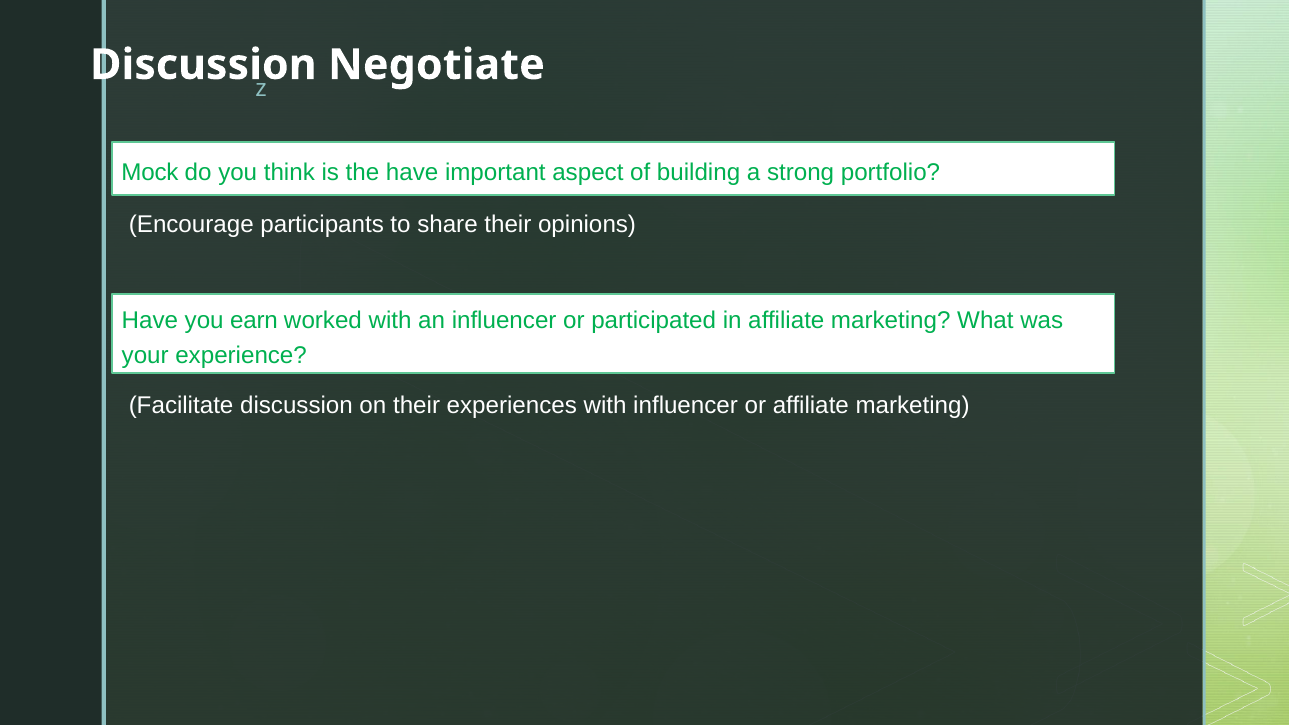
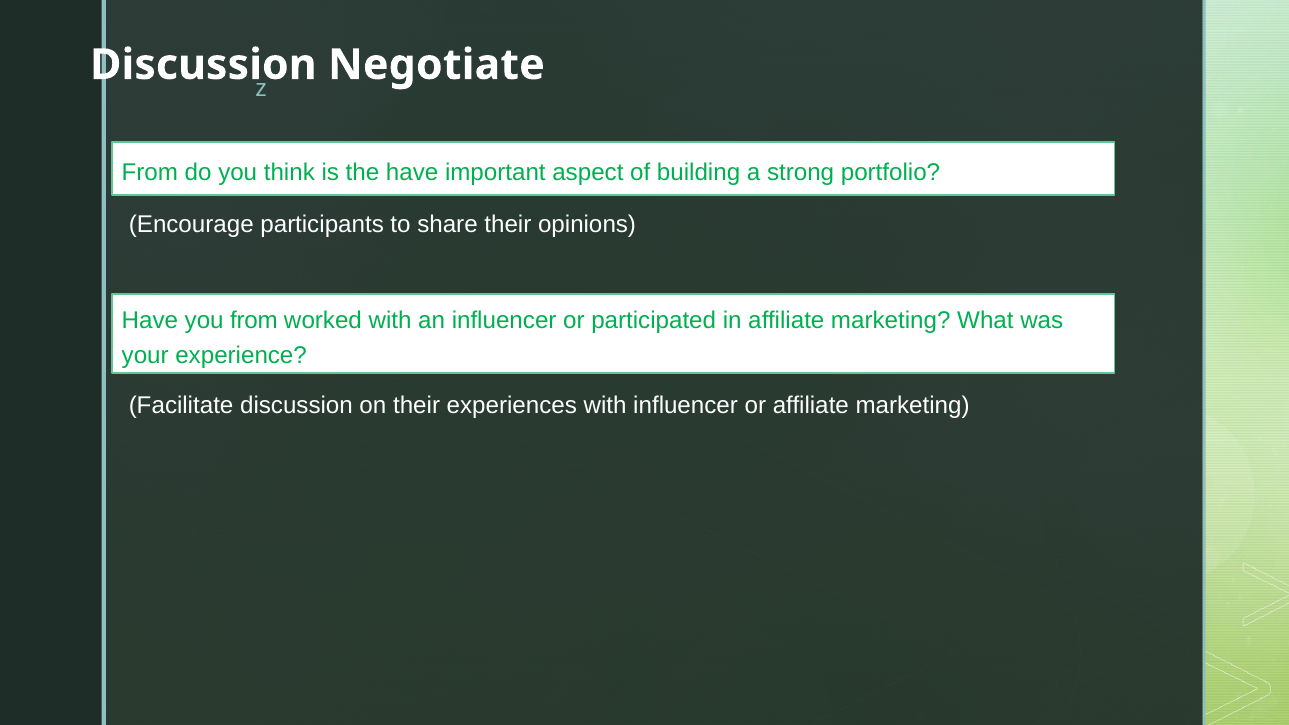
Mock: Mock -> From (150, 173)
you earn: earn -> from (254, 321)
